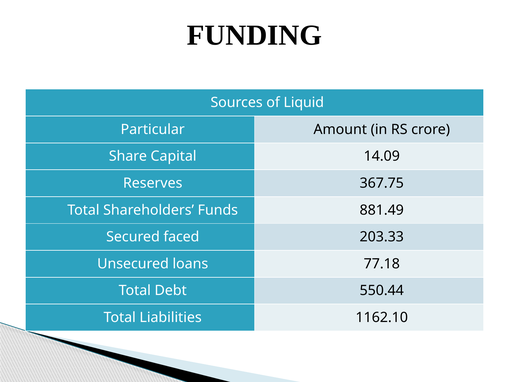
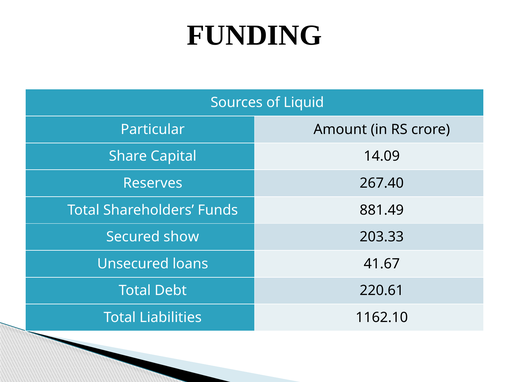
367.75: 367.75 -> 267.40 (382, 183)
faced: faced -> show (181, 237)
77.18: 77.18 -> 41.67 (382, 264)
550.44: 550.44 -> 220.61 (382, 290)
